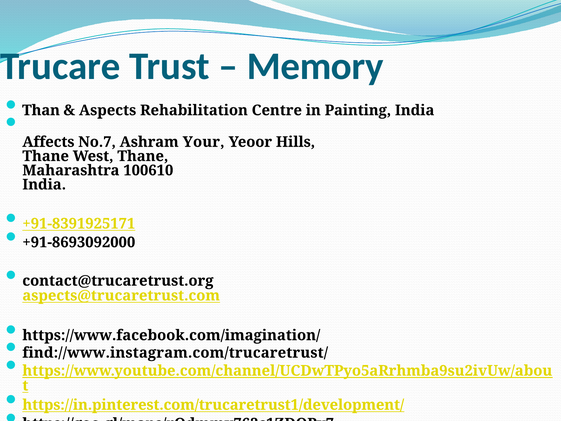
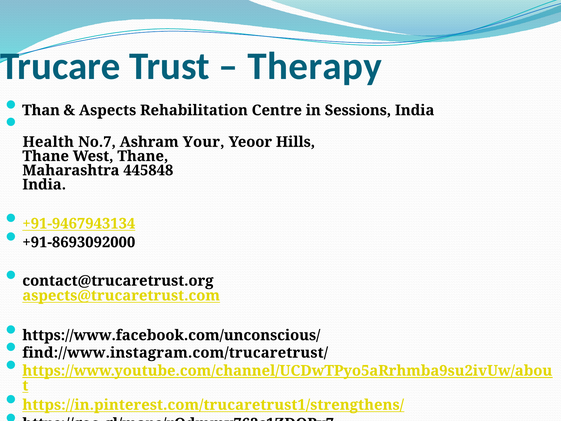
Memory: Memory -> Therapy (315, 66)
Painting: Painting -> Sessions (358, 110)
Affects: Affects -> Health (48, 142)
100610: 100610 -> 445848 (148, 170)
+91-8391925171: +91-8391925171 -> +91-9467943134 (79, 223)
https://www.facebook.com/imagination/: https://www.facebook.com/imagination/ -> https://www.facebook.com/unconscious/ (171, 335)
https://in.pinterest.com/trucaretrust1/development/: https://in.pinterest.com/trucaretrust1/development/ -> https://in.pinterest.com/trucaretrust1/strengthens/ (213, 405)
